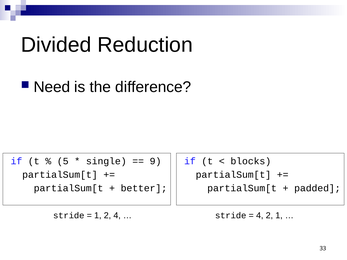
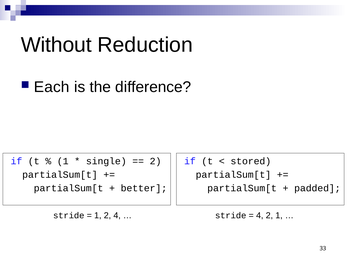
Divided: Divided -> Without (56, 45)
Need: Need -> Each (52, 87)
5: 5 -> 1 (63, 161)
9: 9 -> 2 (156, 161)
blocks: blocks -> stored (251, 161)
